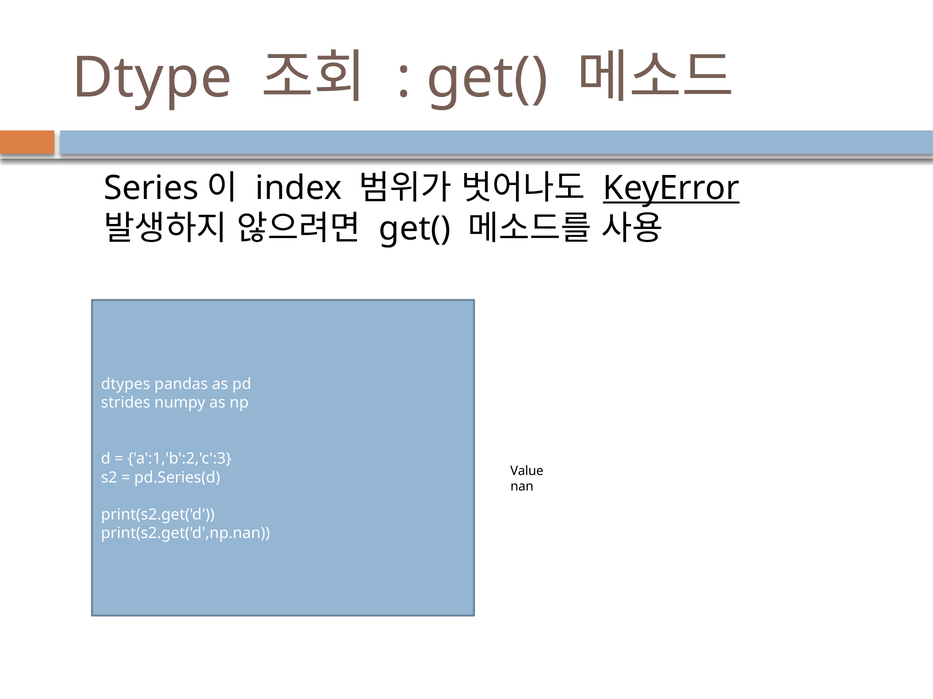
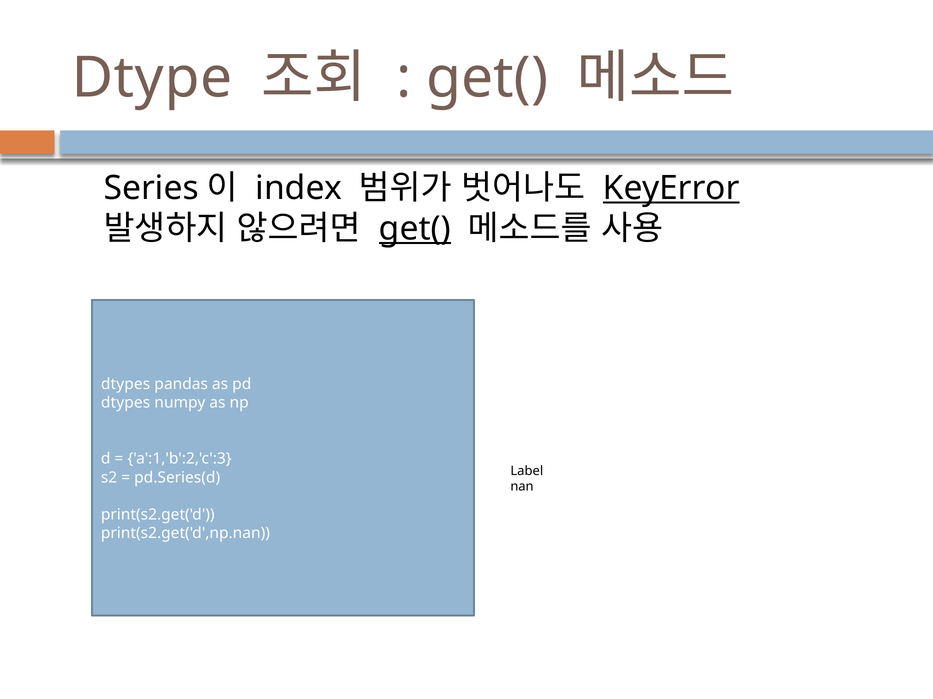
get( underline: none -> present (415, 229)
strides: strides -> dtypes (126, 403)
Value: Value -> Label (527, 471)
